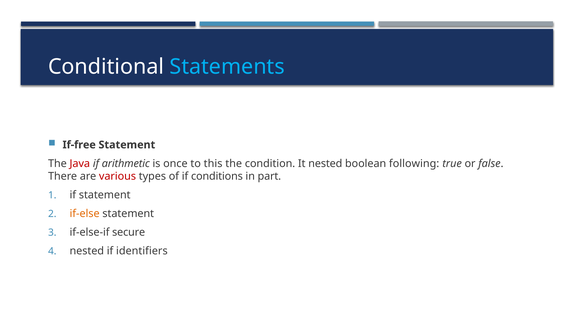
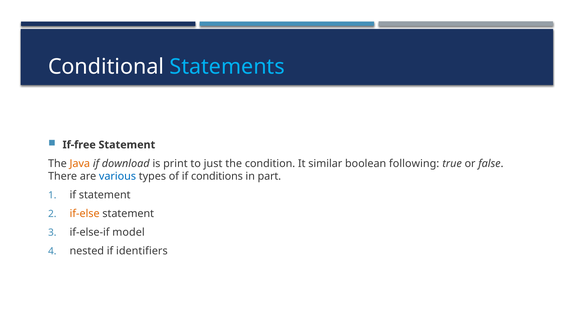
Java colour: red -> orange (80, 163)
arithmetic: arithmetic -> download (126, 163)
once: once -> print (175, 163)
this: this -> just (213, 163)
It nested: nested -> similar (325, 163)
various colour: red -> blue (117, 176)
secure: secure -> model (128, 232)
